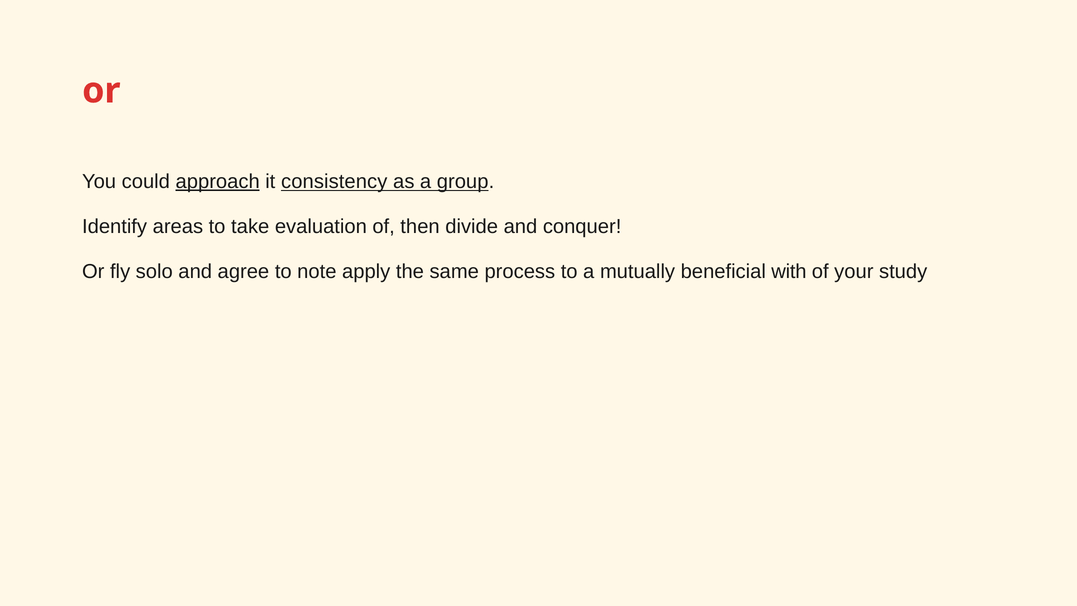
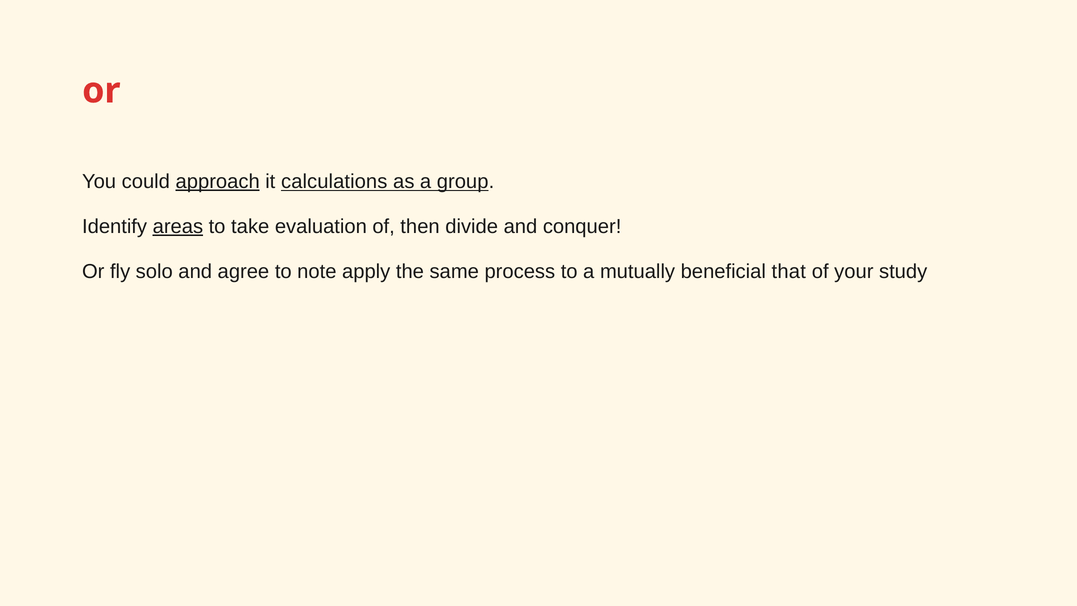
consistency: consistency -> calculations (334, 182)
areas underline: none -> present (178, 226)
with: with -> that (789, 271)
